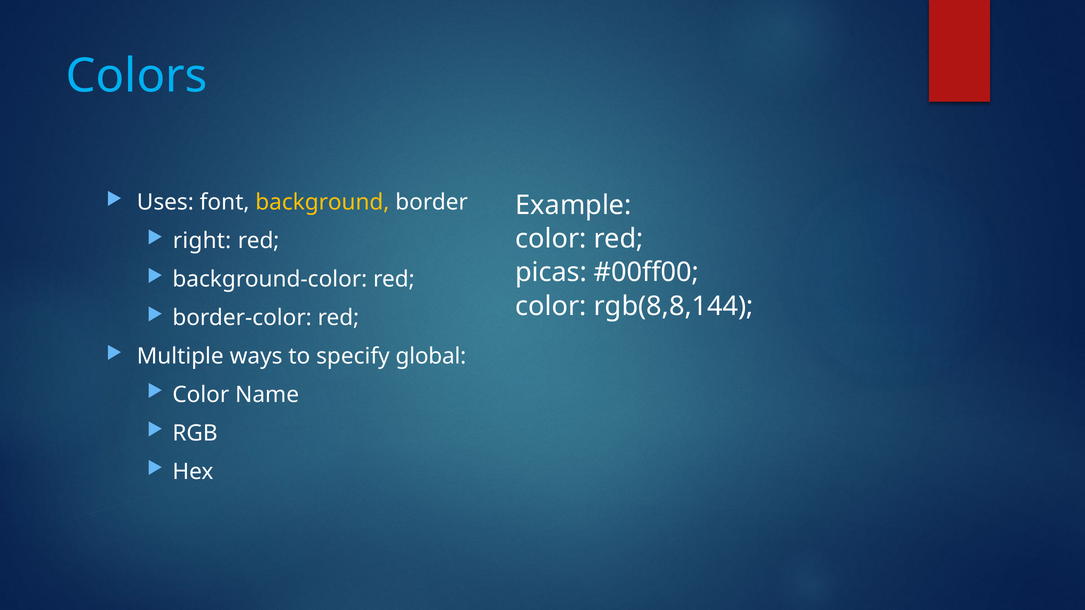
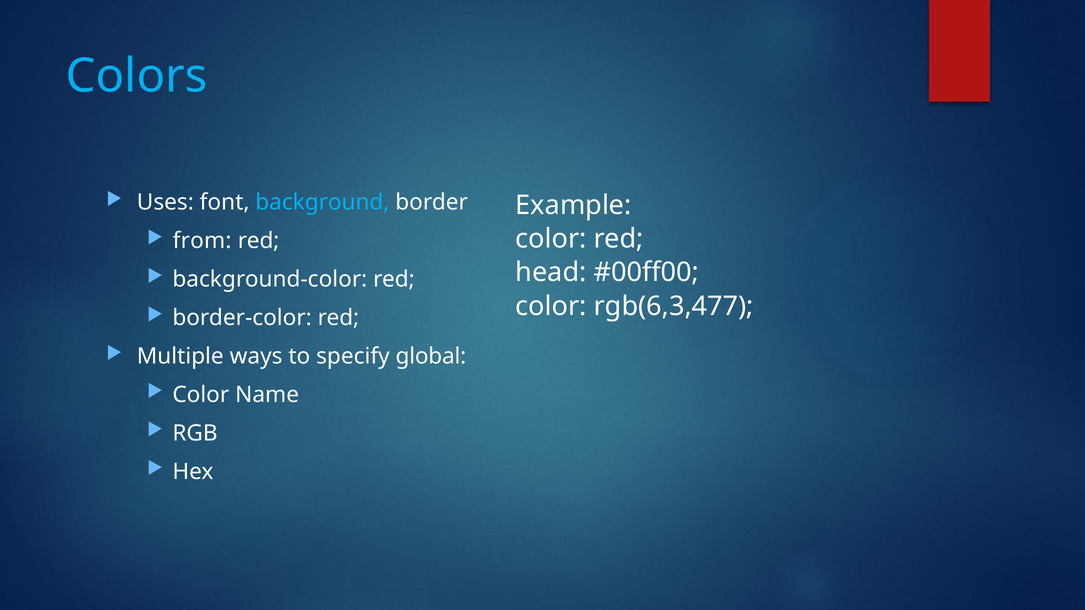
background colour: yellow -> light blue (322, 203)
right: right -> from (202, 241)
picas: picas -> head (551, 273)
rgb(8,8,144: rgb(8,8,144 -> rgb(6,3,477 (674, 306)
